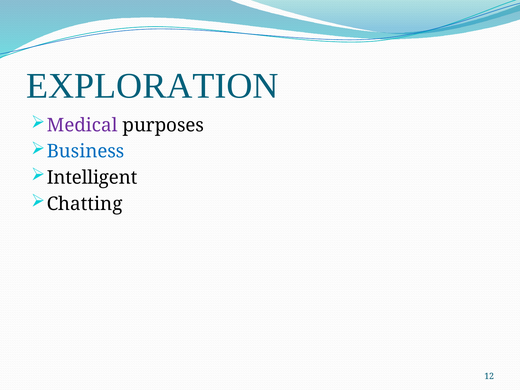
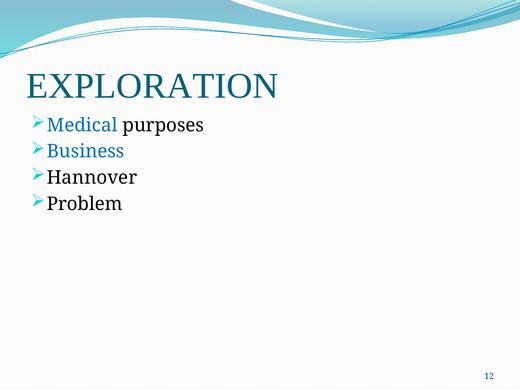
Medical colour: purple -> blue (82, 125)
Intelligent: Intelligent -> Hannover (92, 178)
Chatting: Chatting -> Problem (85, 204)
